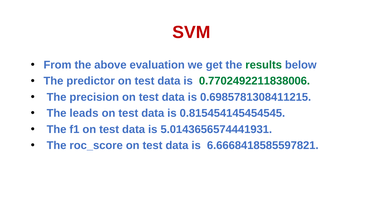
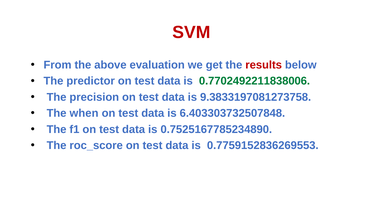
results colour: green -> red (264, 65)
0.6985781308411215: 0.6985781308411215 -> 9.3833197081273758 (256, 97)
leads: leads -> when (84, 113)
0.815454145454545: 0.815454145454545 -> 6.403303732507848 (232, 113)
5.0143656574441931: 5.0143656574441931 -> 0.7525167785234890 (216, 129)
6.6668418585597821: 6.6668418585597821 -> 0.7759152836269553 (263, 145)
